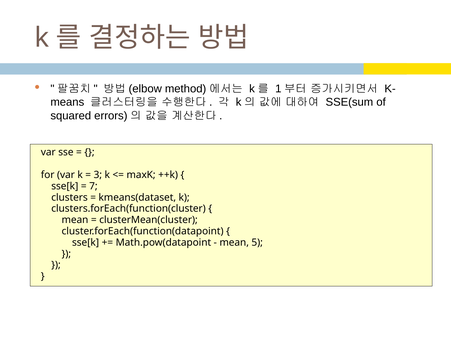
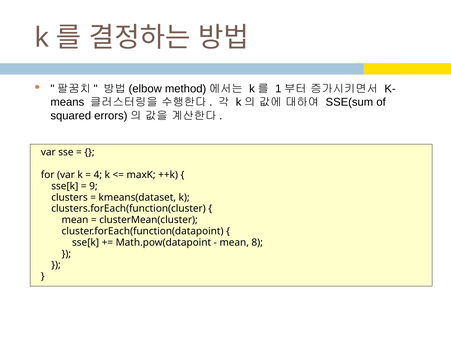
3: 3 -> 4 (98, 175)
7: 7 -> 9 (93, 186)
5: 5 -> 8 (257, 243)
